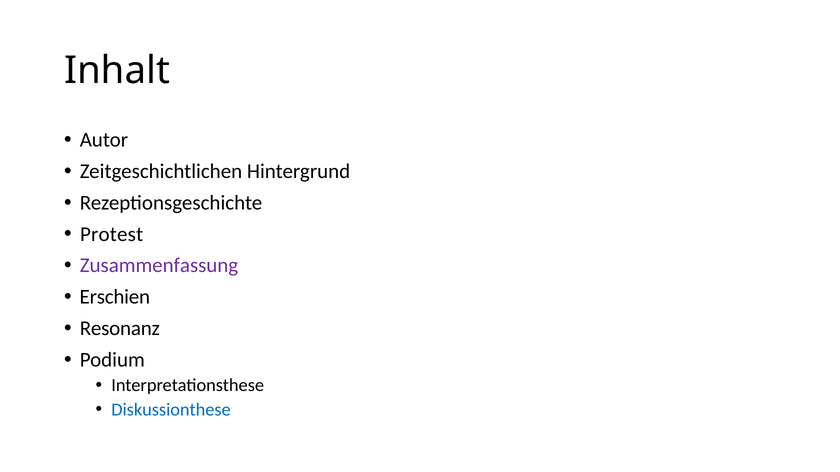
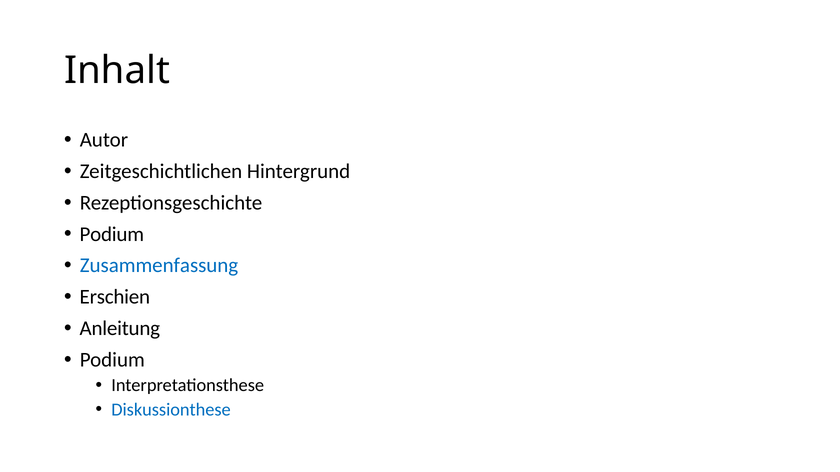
Protest: Protest -> Podium (112, 234)
Zusammenfassung colour: purple -> blue (159, 266)
Resonanz: Resonanz -> Anleitung (120, 329)
